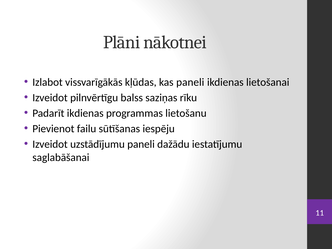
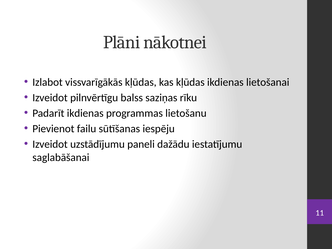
kas paneli: paneli -> kļūdas (190, 82)
